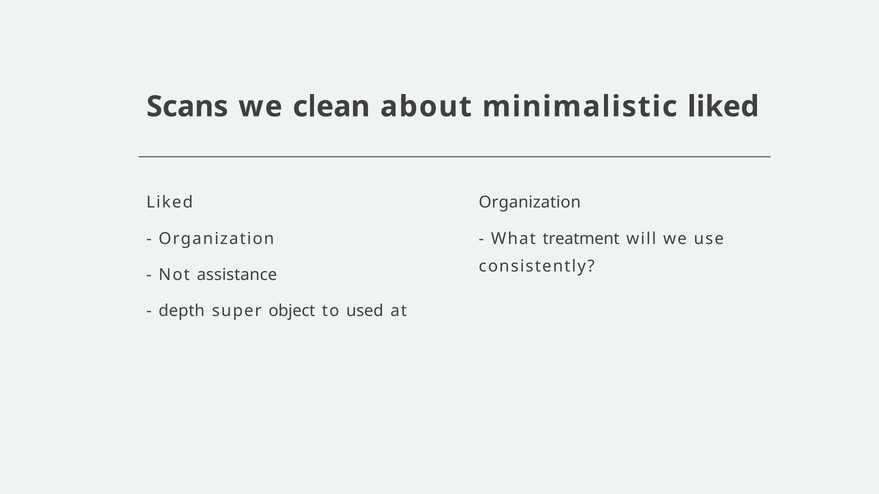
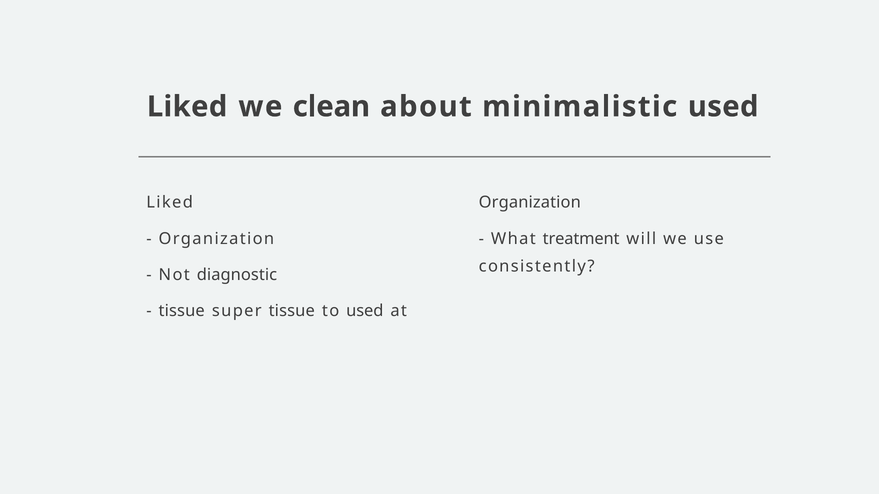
Scans: Scans -> Liked (187, 107)
minimalistic liked: liked -> used (723, 107)
assistance: assistance -> diagnostic (237, 275)
depth: depth -> tissue (182, 311)
super object: object -> tissue (292, 311)
